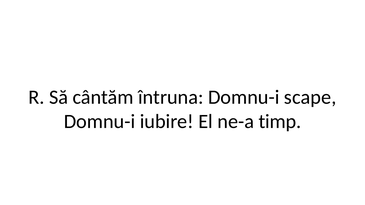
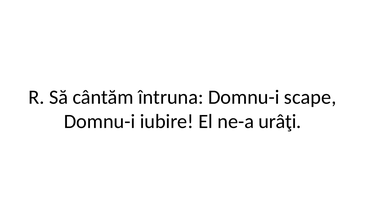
timp: timp -> urâţi (280, 122)
